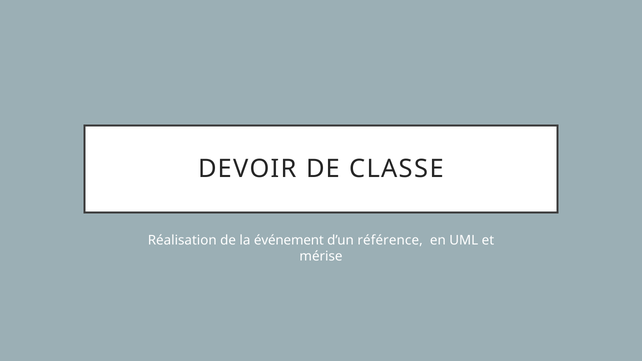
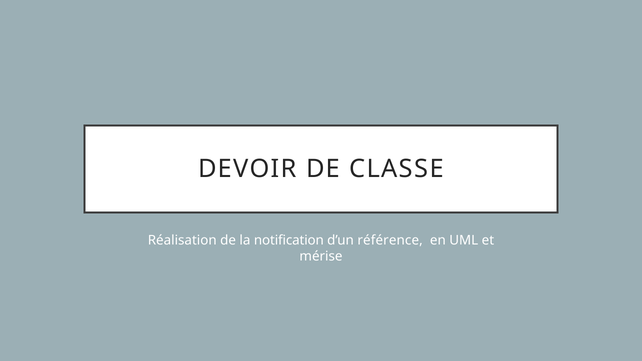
événement: événement -> notification (289, 241)
